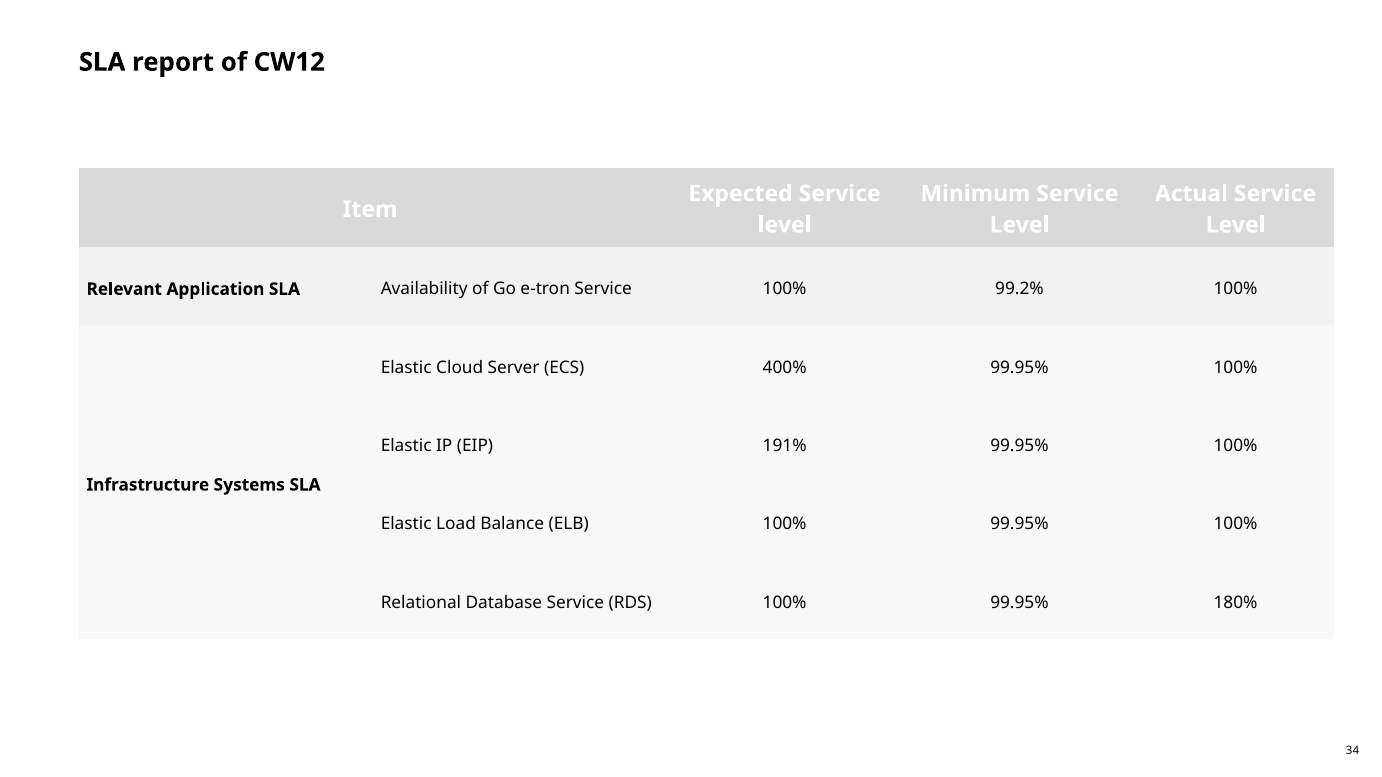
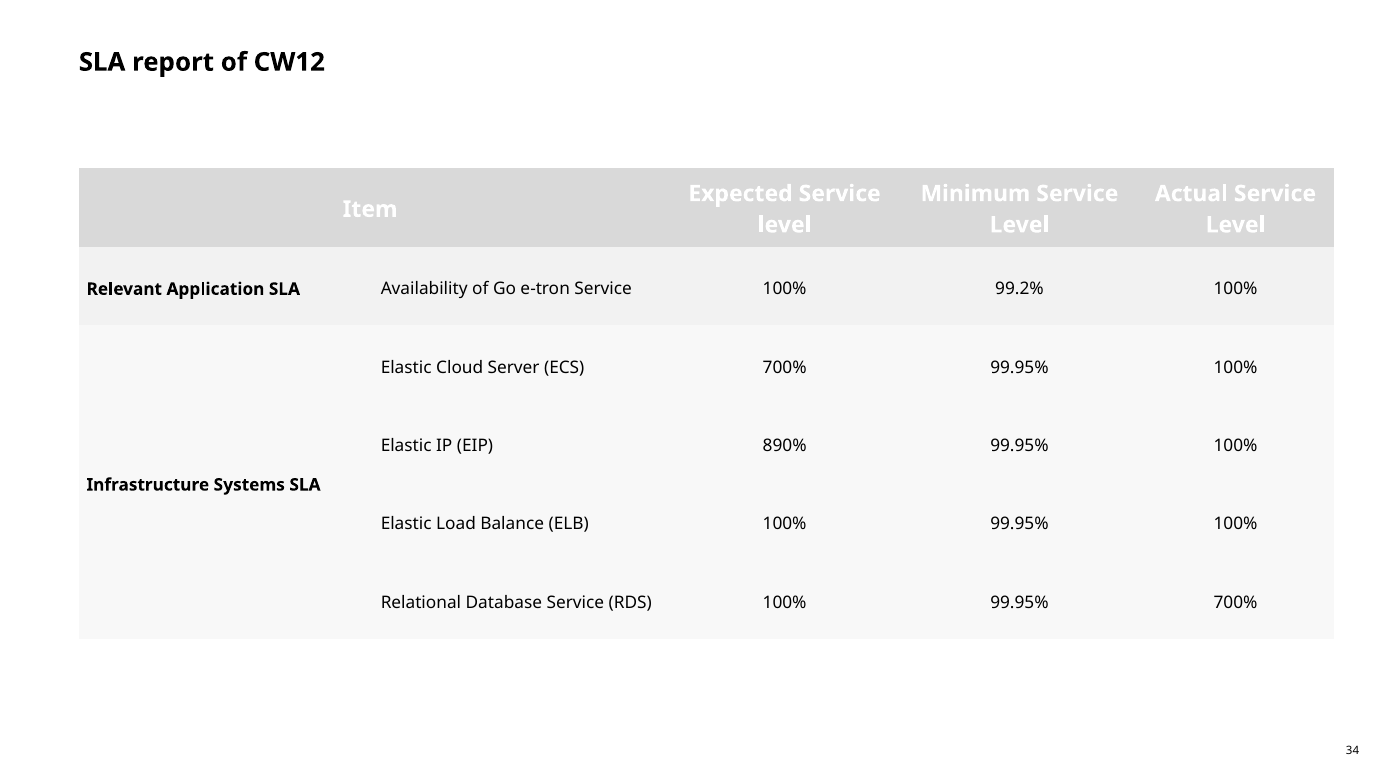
ECS 400%: 400% -> 700% (785, 368)
191%: 191% -> 890% (785, 446)
99.95% 180%: 180% -> 700% (1236, 603)
